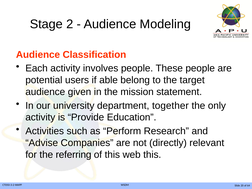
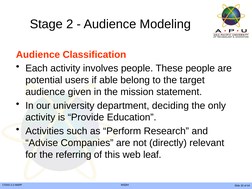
together: together -> deciding (170, 106)
web this: this -> leaf (152, 155)
